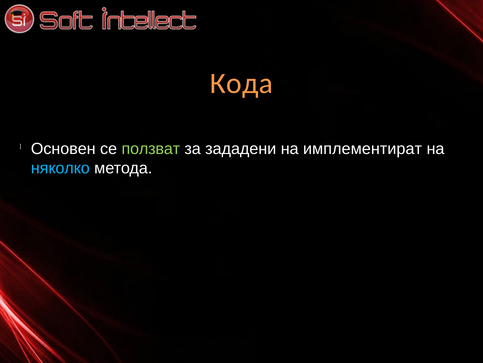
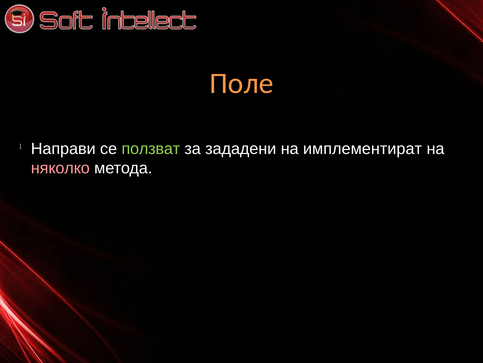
Кода: Кода -> Поле (242, 83)
Основен: Основен -> Направи (63, 148)
няколко colour: light blue -> pink (60, 168)
